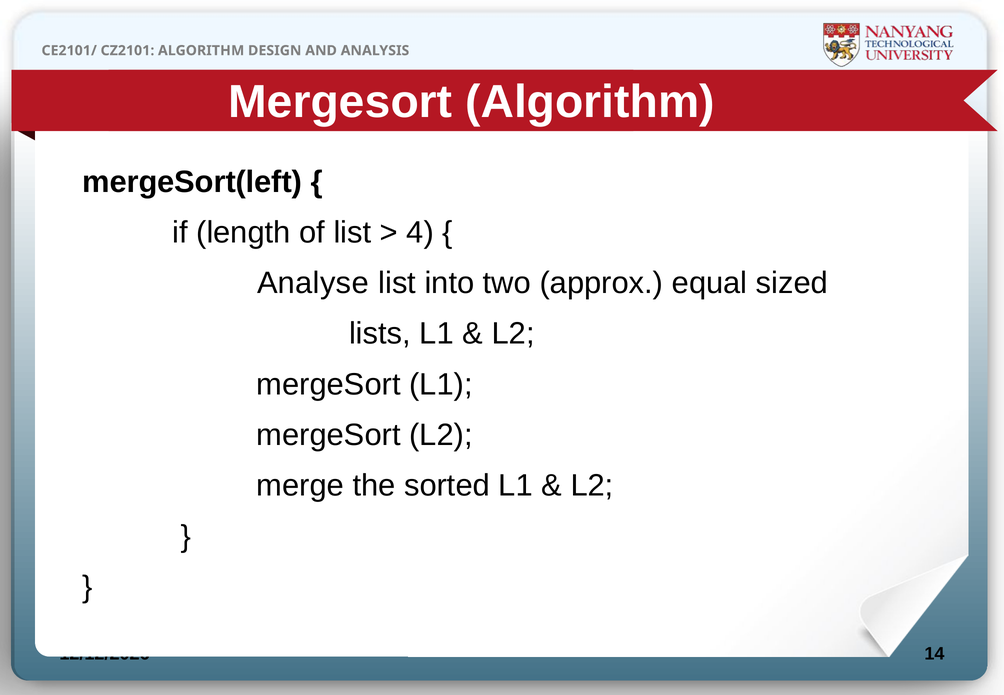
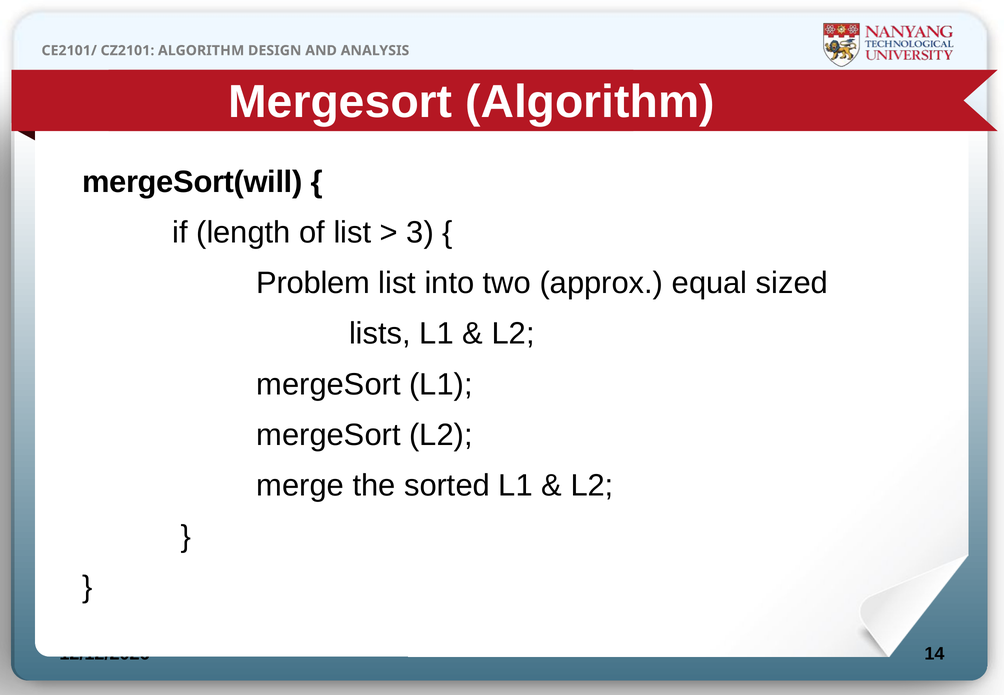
mergeSort(left: mergeSort(left -> mergeSort(will (192, 182)
4: 4 -> 3 (420, 233)
Analyse: Analyse -> Problem (313, 283)
